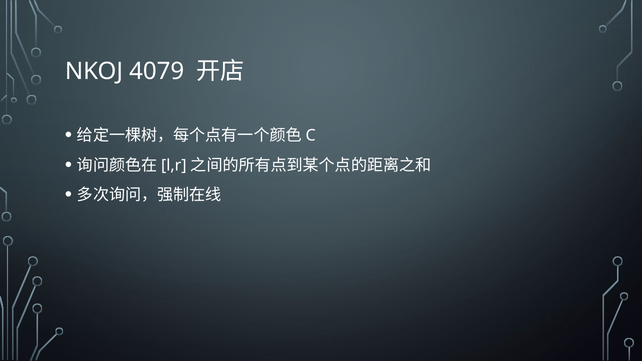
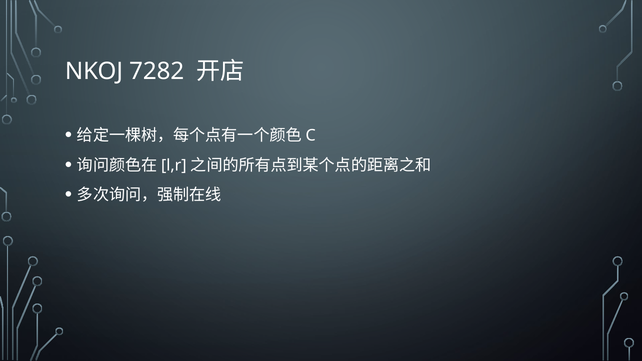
4079: 4079 -> 7282 (157, 71)
